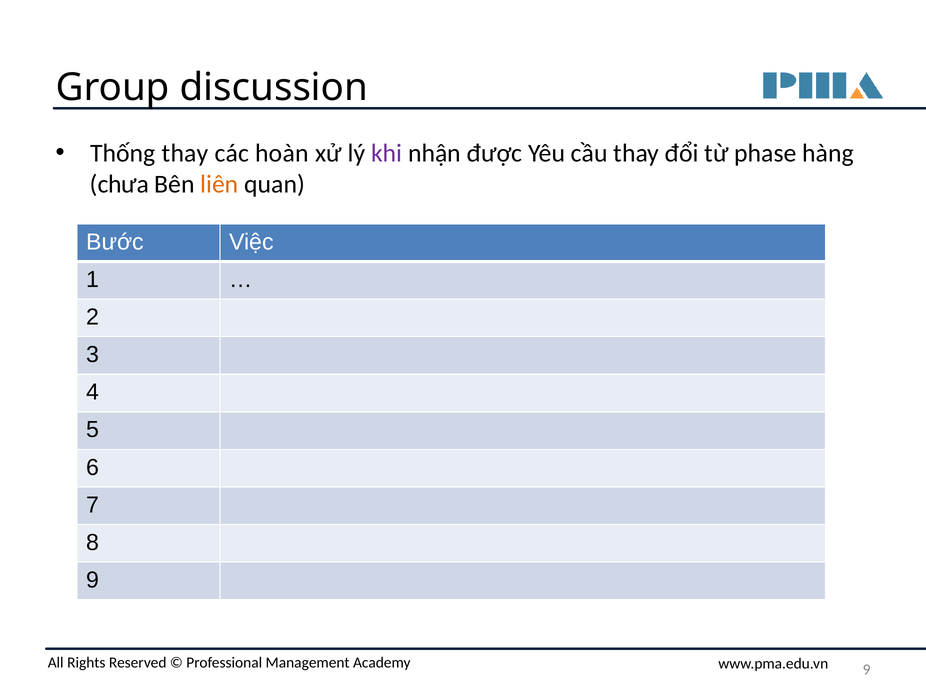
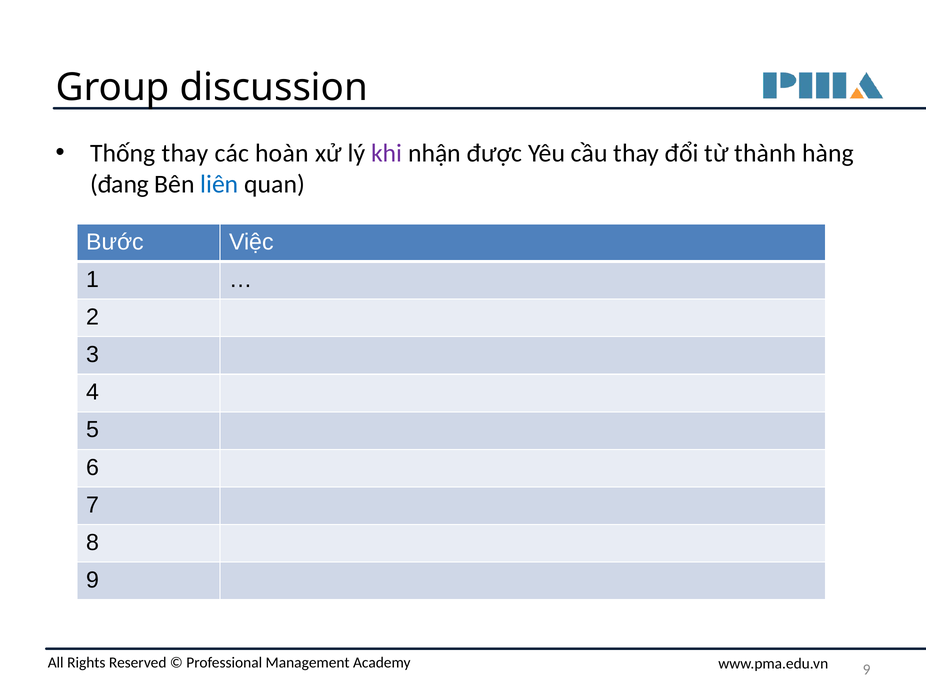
phase: phase -> thành (765, 153)
chưa: chưa -> đang (119, 184)
liên colour: orange -> blue (219, 184)
